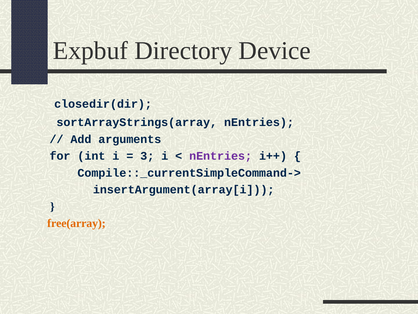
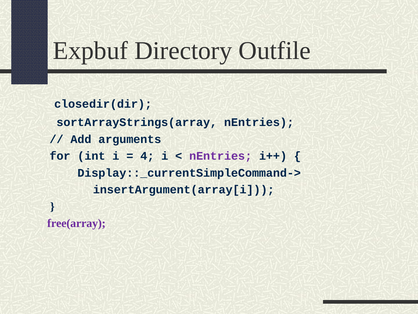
Device: Device -> Outfile (275, 51)
3: 3 -> 4 (147, 156)
Compile::_currentSimpleCommand->: Compile::_currentSimpleCommand-> -> Display::_currentSimpleCommand-> (189, 173)
free(array colour: orange -> purple (76, 223)
